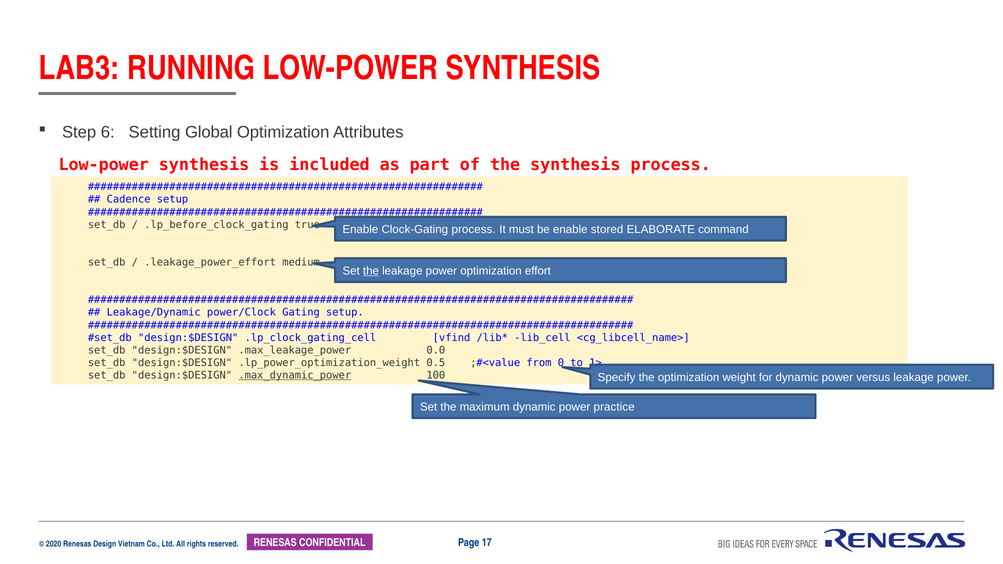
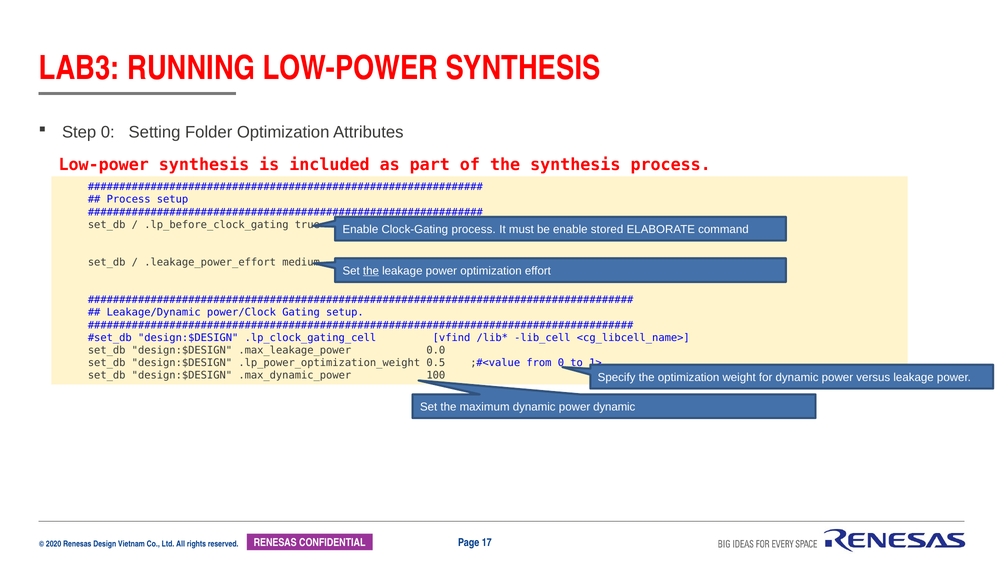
Step 6: 6 -> 0 (108, 132)
Global: Global -> Folder (209, 132)
Cadence: Cadence -> Process (129, 200)
.max_dynamic_power underline: present -> none (295, 375)
power practice: practice -> dynamic (614, 407)
